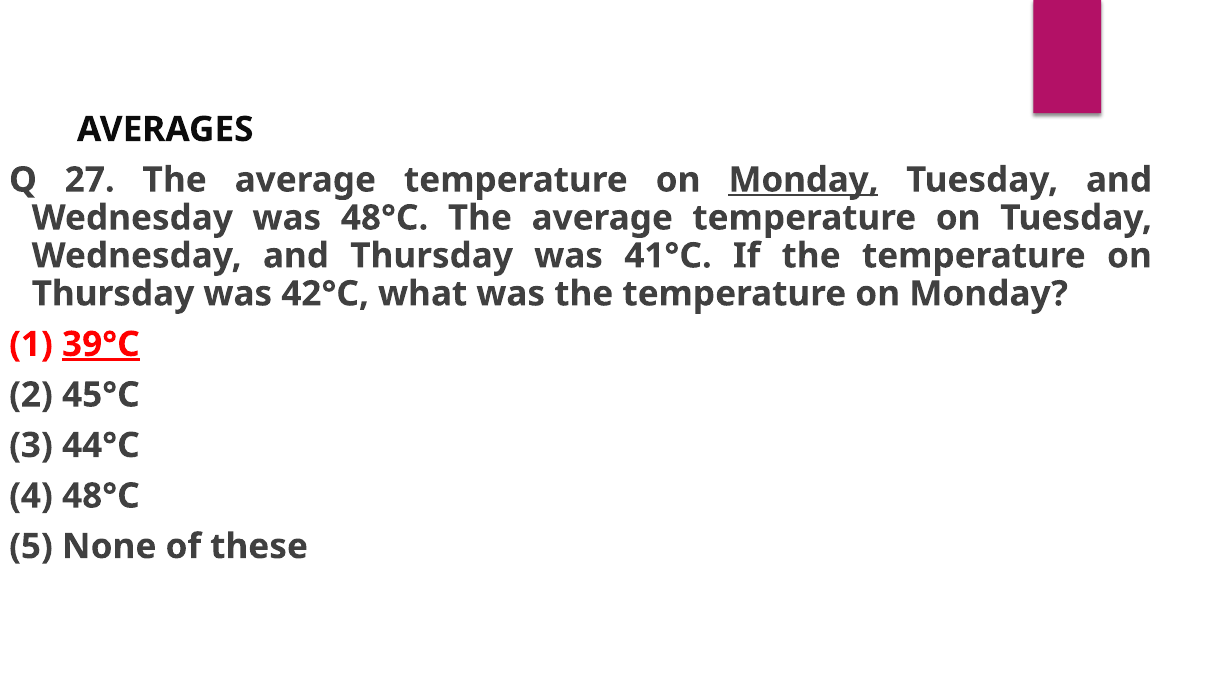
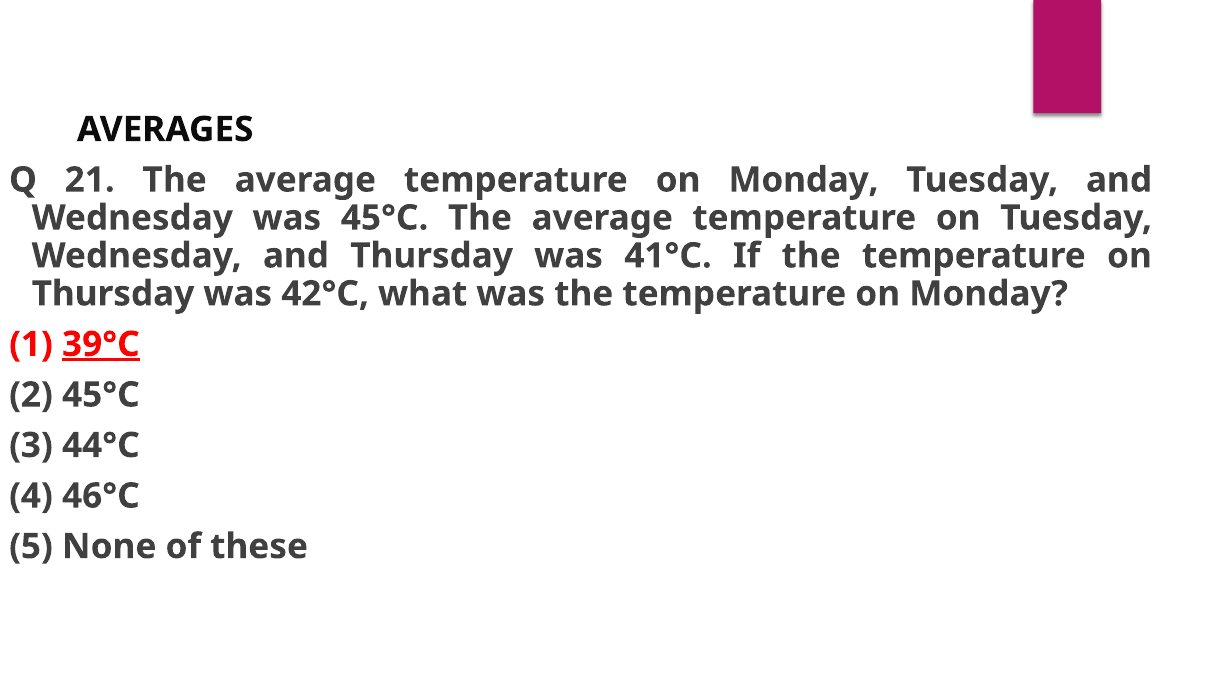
27: 27 -> 21 (90, 180)
Monday underline: present -> none (803, 180)
was 48°C: 48°C -> 45°C (385, 218)
4 48°C: 48°C -> 46°C (101, 496)
